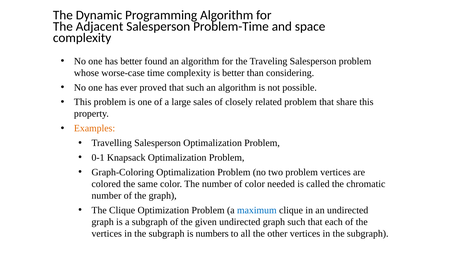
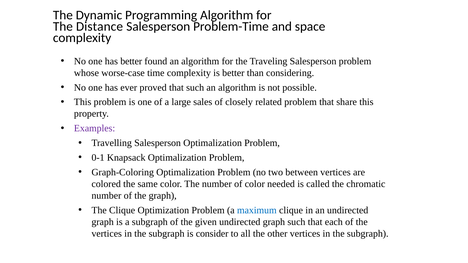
Adjacent: Adjacent -> Distance (100, 27)
Examples colour: orange -> purple (95, 129)
two problem: problem -> between (302, 172)
numbers: numbers -> consider (212, 234)
